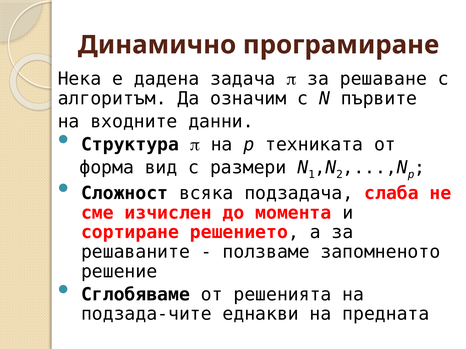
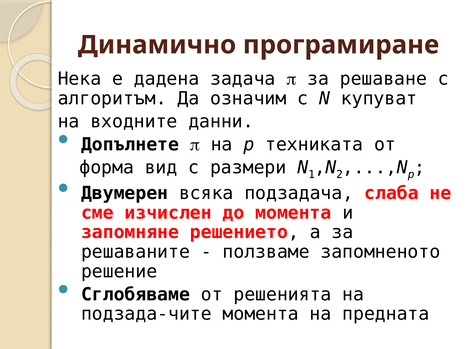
първите: първите -> купуват (379, 99)
Структура: Структура -> Допълнете (130, 145)
Сложност: Сложност -> Двумерен (125, 194)
сортиране: сортиране -> запомняне (130, 233)
подзада-чите еднакви: еднакви -> момента (261, 314)
